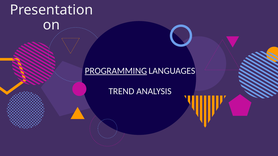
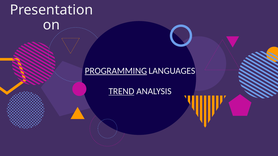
TREND underline: none -> present (121, 91)
